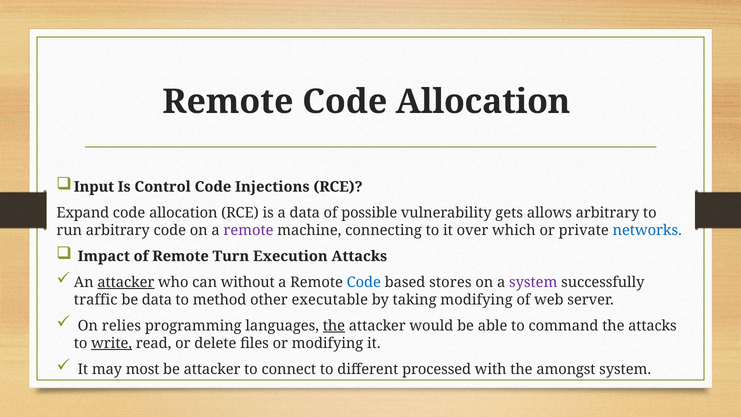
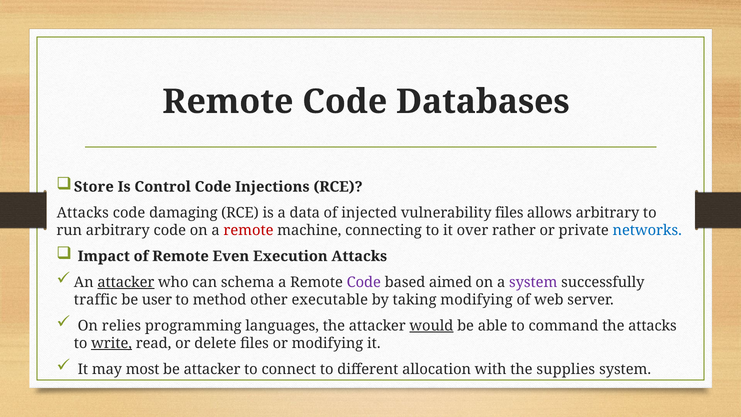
Remote Code Allocation: Allocation -> Databases (483, 102)
Input: Input -> Store (94, 187)
Expand: Expand -> Attacks (83, 213)
allocation: allocation -> damaging (183, 213)
possible: possible -> injected (369, 213)
vulnerability gets: gets -> files (509, 213)
remote colour: purple -> red (248, 230)
which: which -> rather (514, 230)
Turn: Turn -> Even (231, 256)
without: without -> schema (248, 282)
Code colour: blue -> purple (364, 282)
stores: stores -> aimed (450, 282)
be data: data -> user (157, 300)
the underline: present -> none (334, 326)
would underline: none -> present (431, 326)
processed: processed -> allocation (437, 369)
amongst: amongst -> supplies (566, 369)
